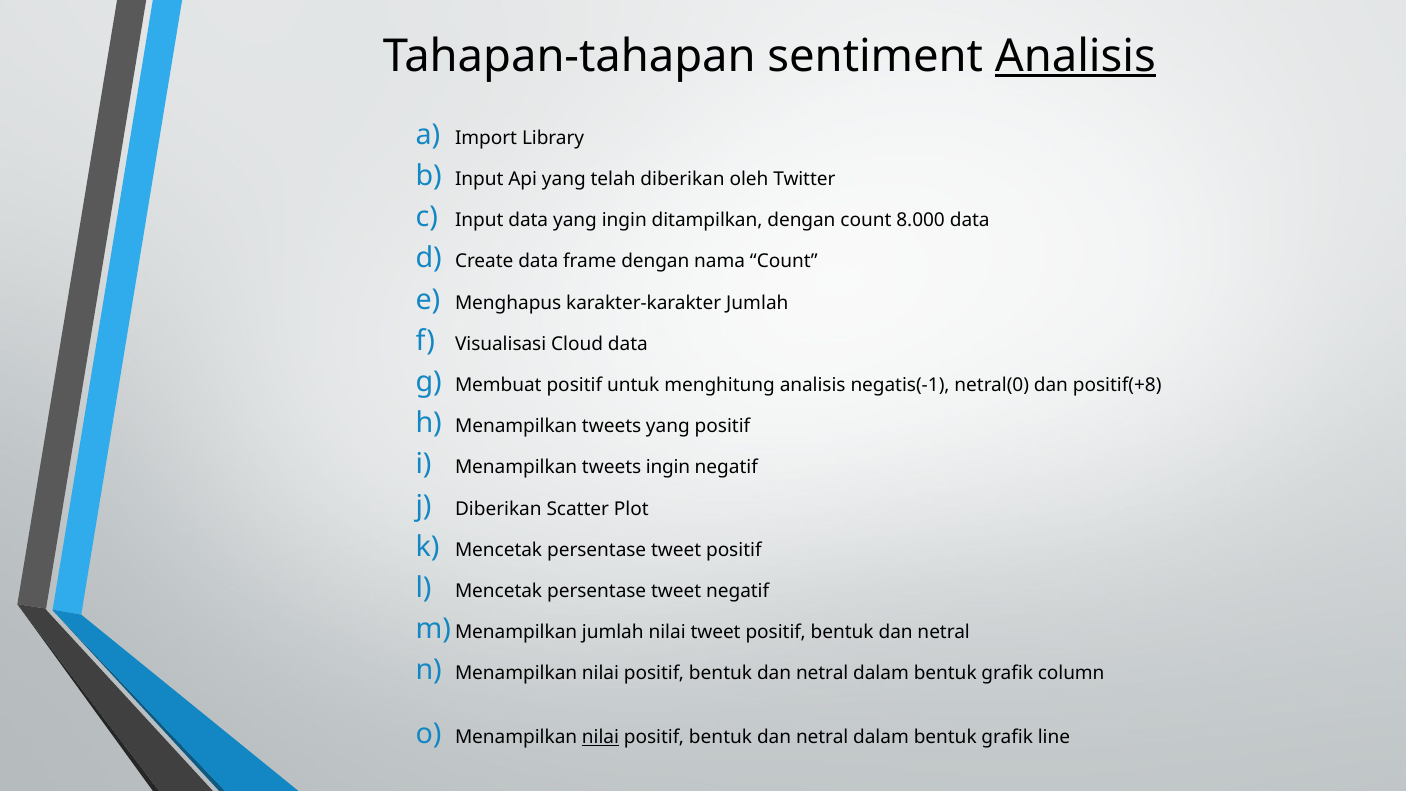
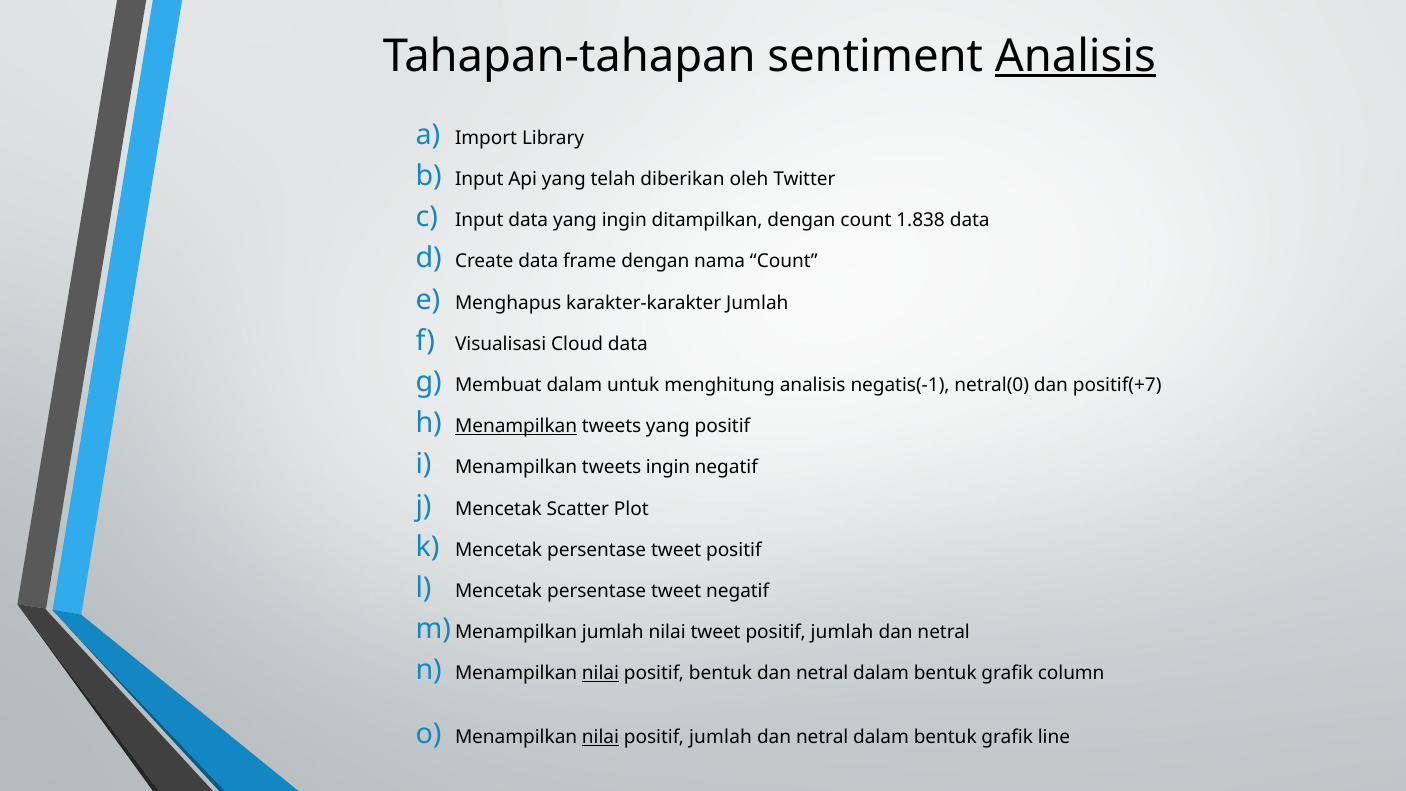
8.000: 8.000 -> 1.838 (921, 220)
Membuat positif: positif -> dalam (574, 385)
positif(+8: positif(+8 -> positif(+7 (1117, 385)
Menampilkan underline: none -> present (516, 426)
Diberikan: Diberikan -> Mencetak (498, 509)
tweet positif bentuk: bentuk -> jumlah (842, 632)
nilai underline: none -> present (601, 673)
bentuk: bentuk -> jumlah (720, 737)
